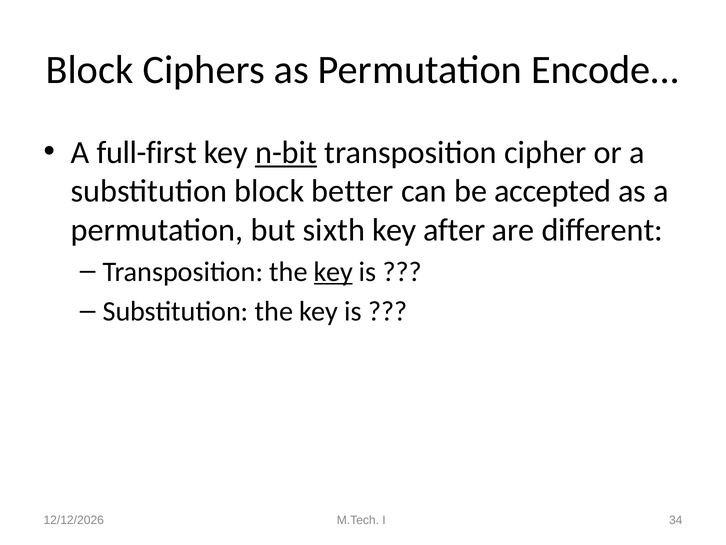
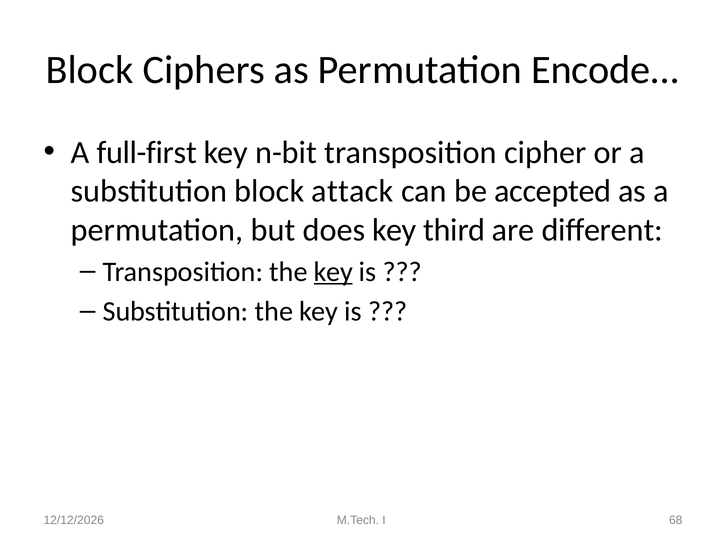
n-bit underline: present -> none (286, 152)
better: better -> attack (352, 191)
sixth: sixth -> does (334, 230)
after: after -> third (454, 230)
34: 34 -> 68 (676, 520)
